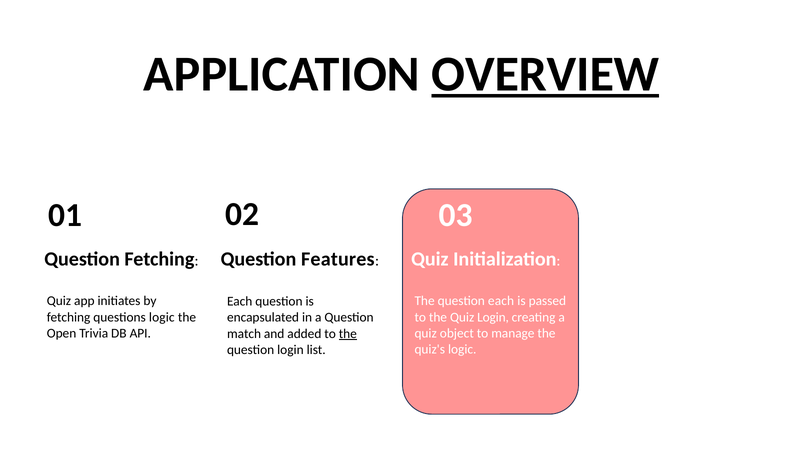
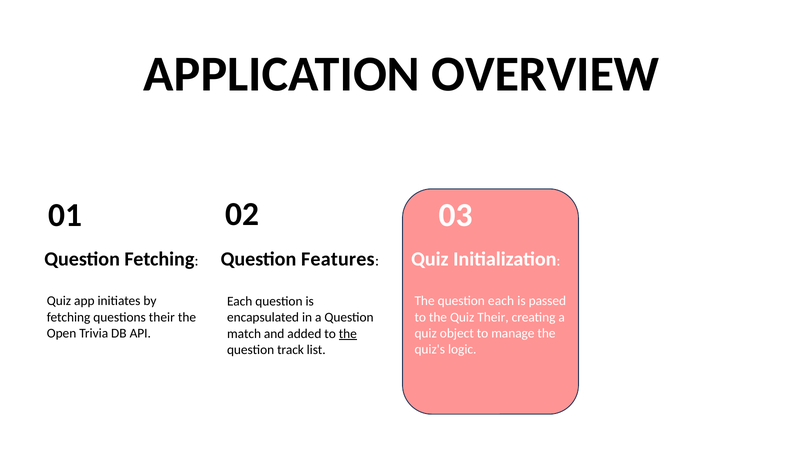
OVERVIEW underline: present -> none (545, 74)
questions logic: logic -> their (162, 317)
Quiz Login: Login -> Their (493, 317)
question login: login -> track (290, 349)
